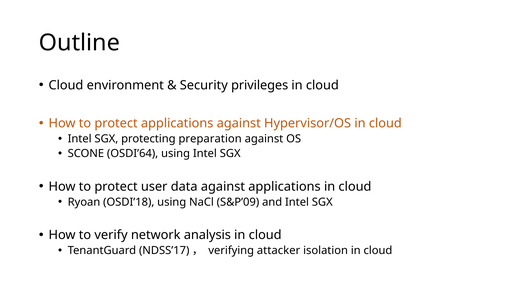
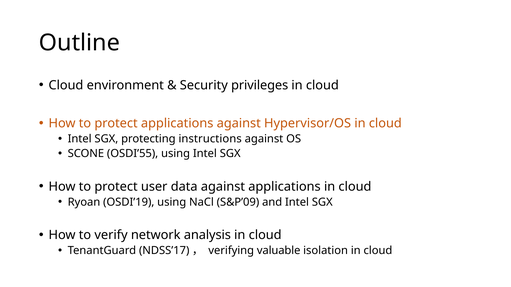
preparation: preparation -> instructions (210, 139)
OSDI’64: OSDI’64 -> OSDI’55 (133, 154)
OSDI’18: OSDI’18 -> OSDI’19 (129, 202)
attacker: attacker -> valuable (279, 251)
